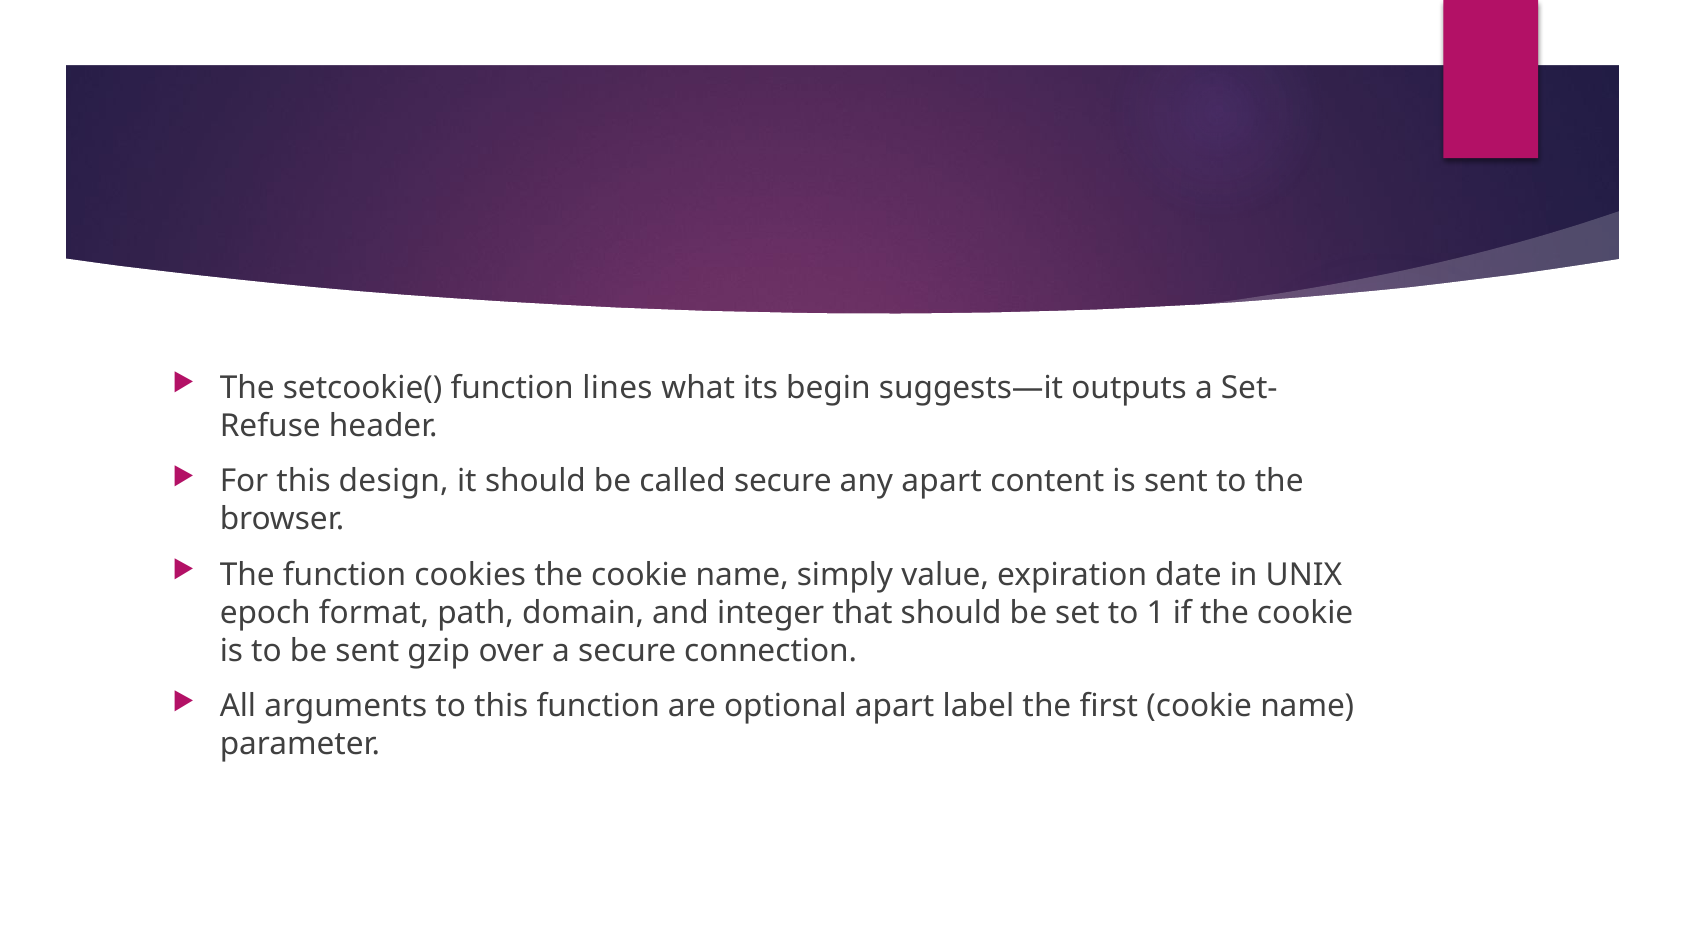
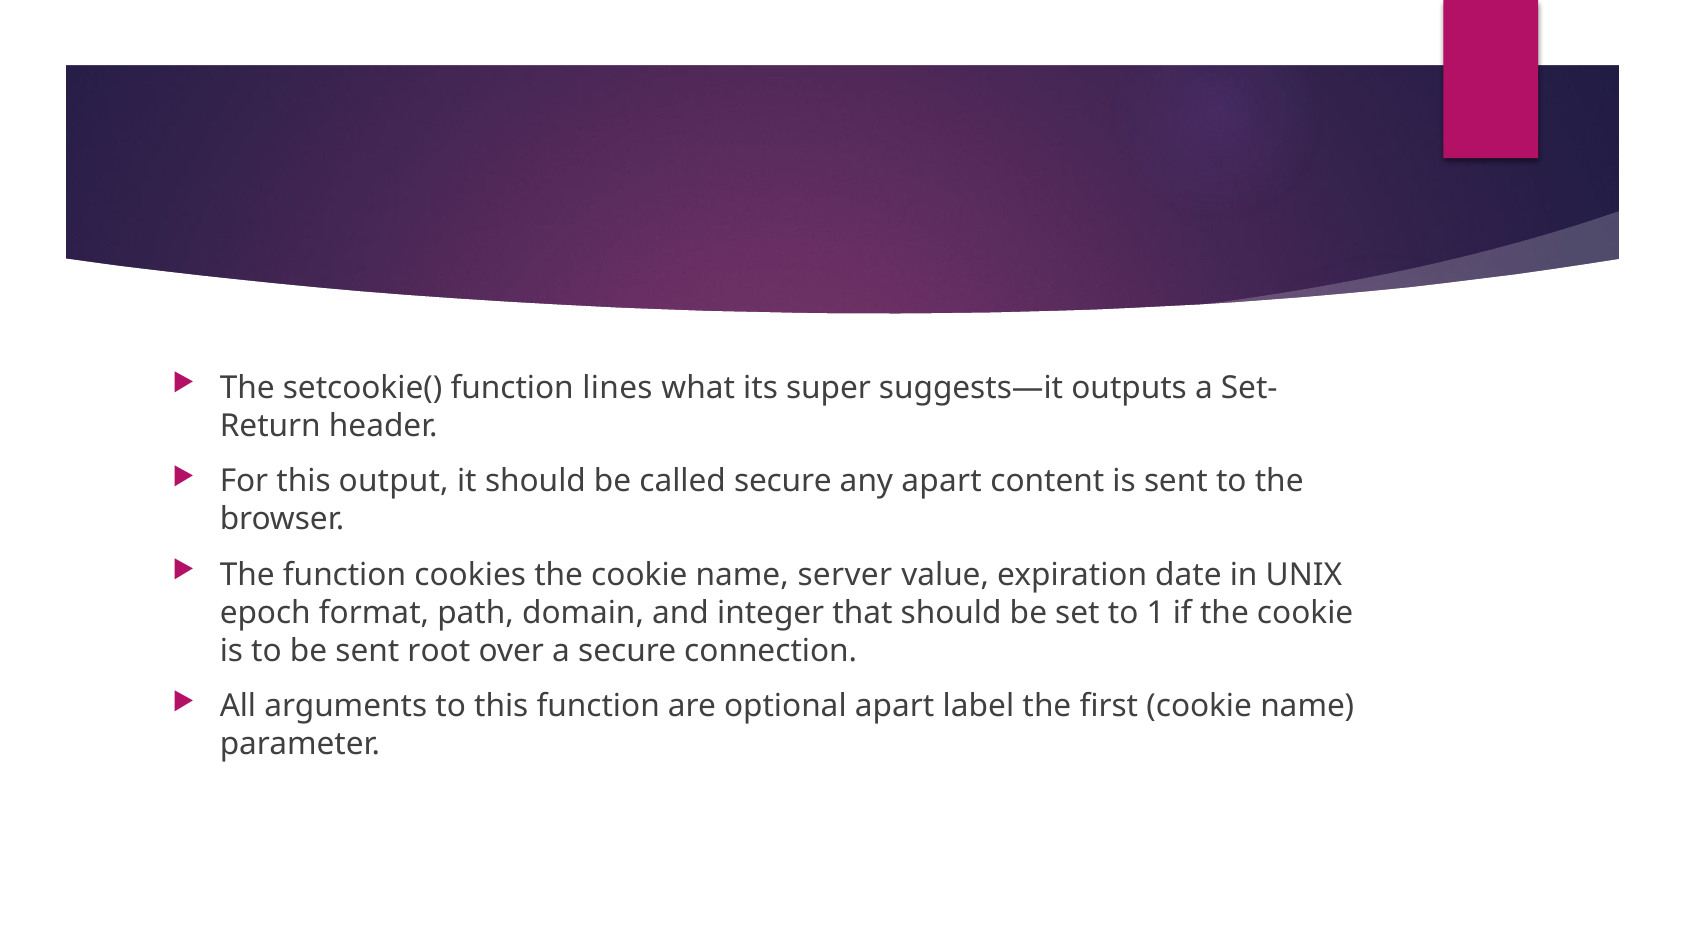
begin: begin -> super (828, 388)
Refuse: Refuse -> Return (270, 425)
design: design -> output (394, 481)
simply: simply -> server (845, 574)
gzip: gzip -> root (439, 650)
